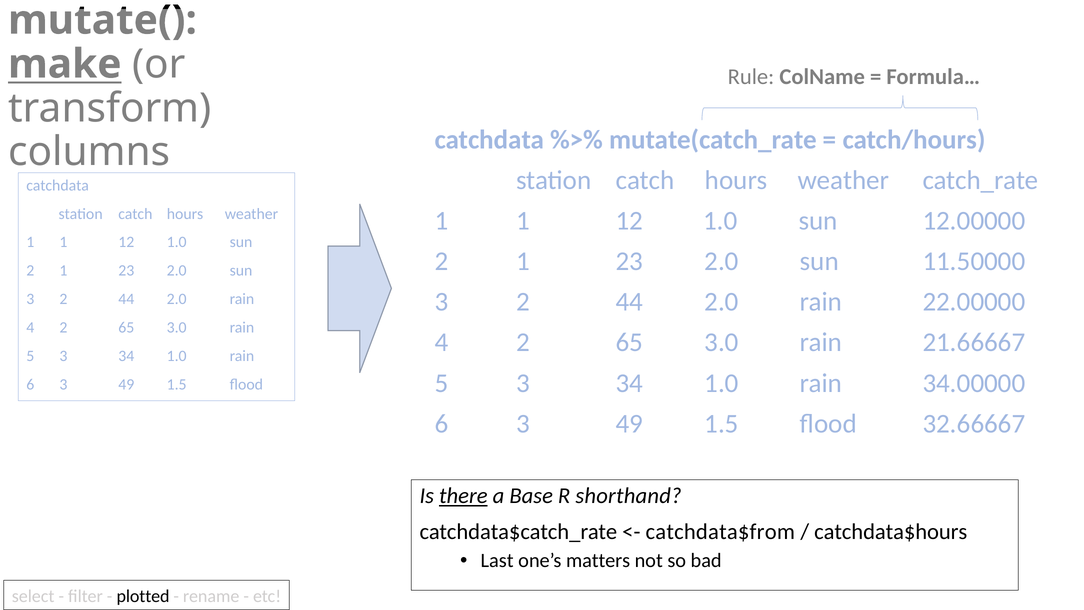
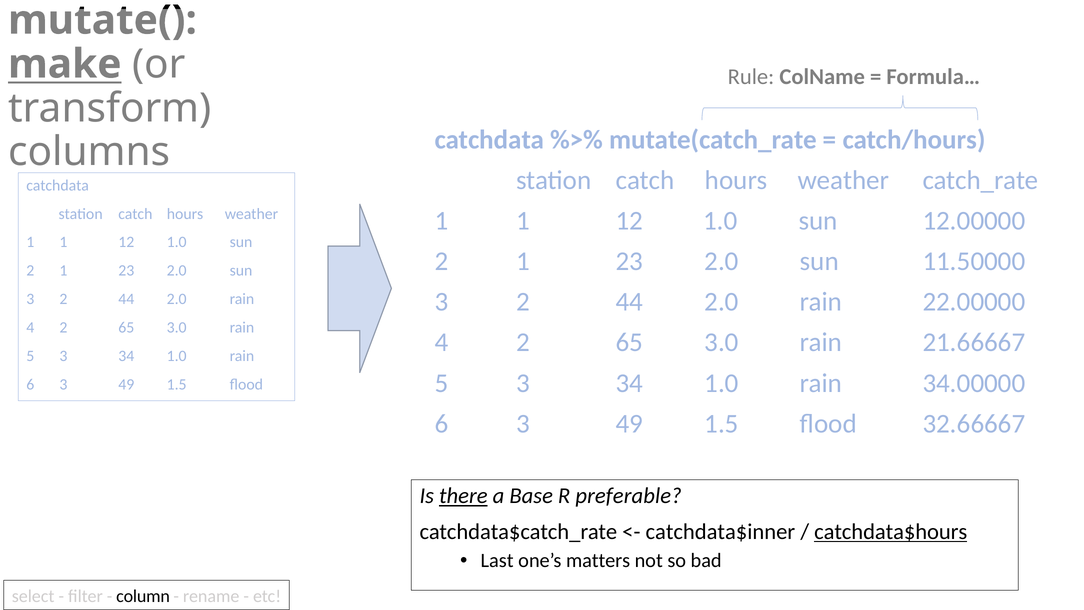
shorthand: shorthand -> preferable (629, 496)
catchdata$from: catchdata$from -> catchdata$inner (720, 532)
catchdata$hours underline: none -> present (891, 532)
plotted: plotted -> column (143, 596)
